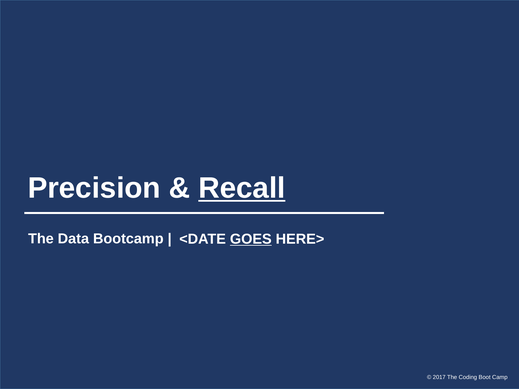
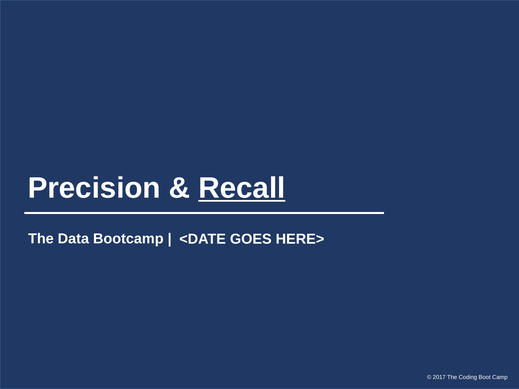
GOES underline: present -> none (251, 239)
